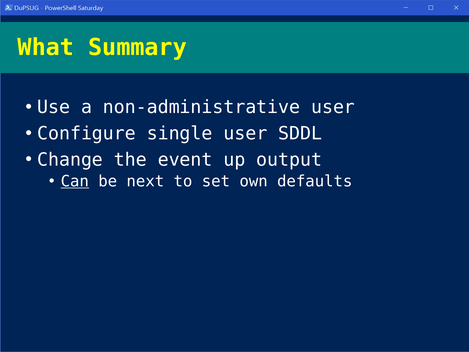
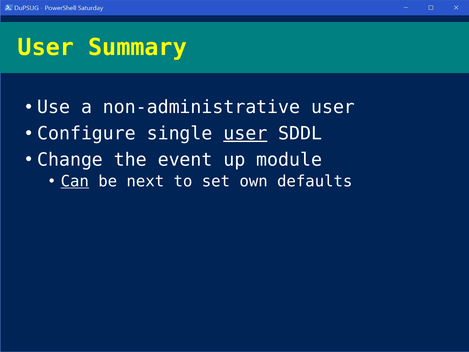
What: What -> User (46, 47)
user underline: none -> present (245, 133)
output: output -> module (289, 160)
